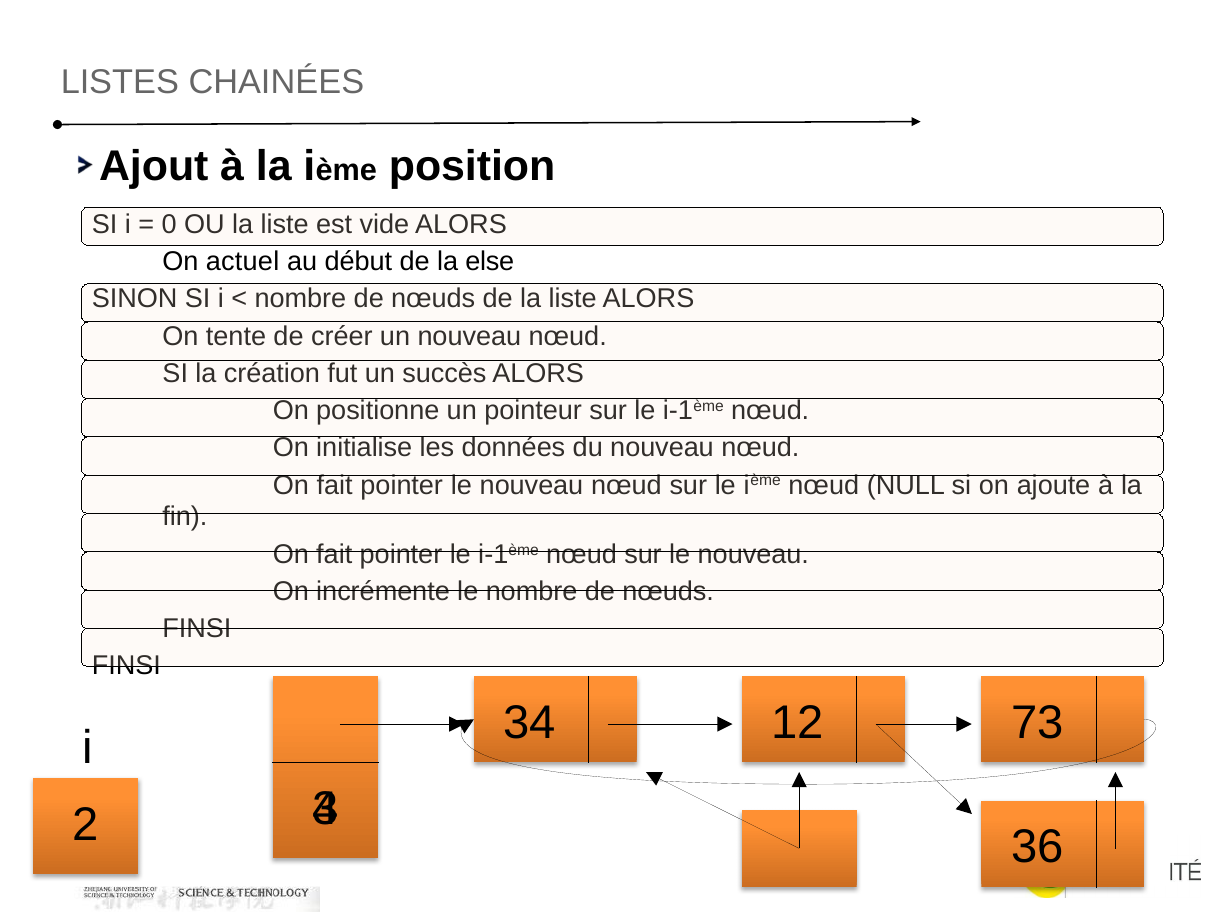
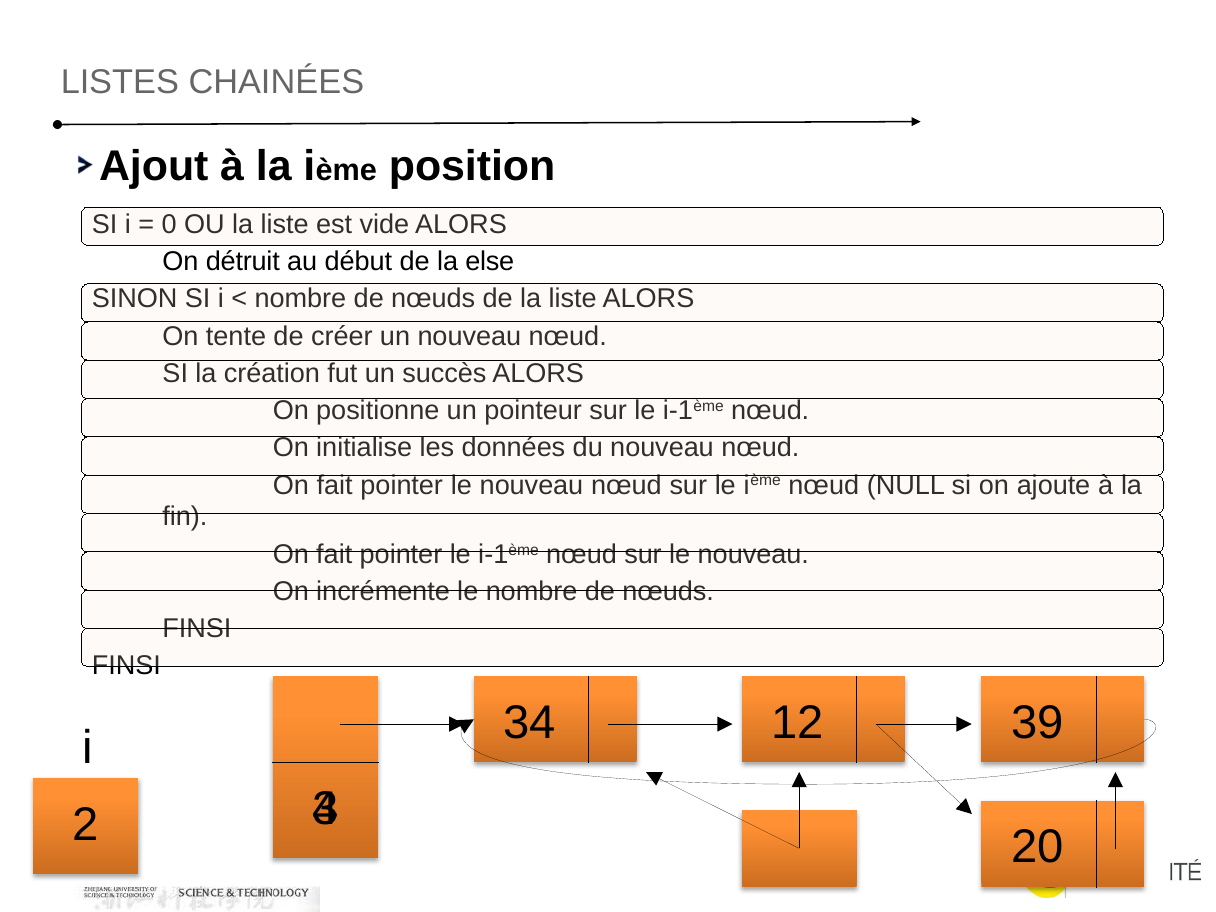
actuel: actuel -> détruit (243, 262)
73: 73 -> 39 (1037, 723)
2 36: 36 -> 20 (1037, 847)
